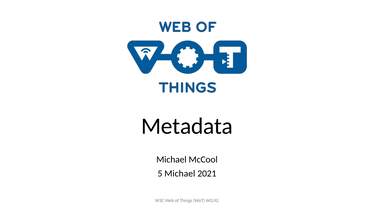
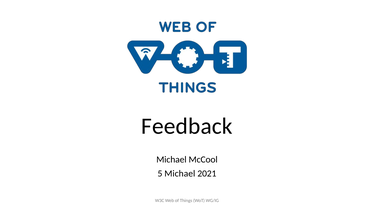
Metadata: Metadata -> Feedback (187, 126)
